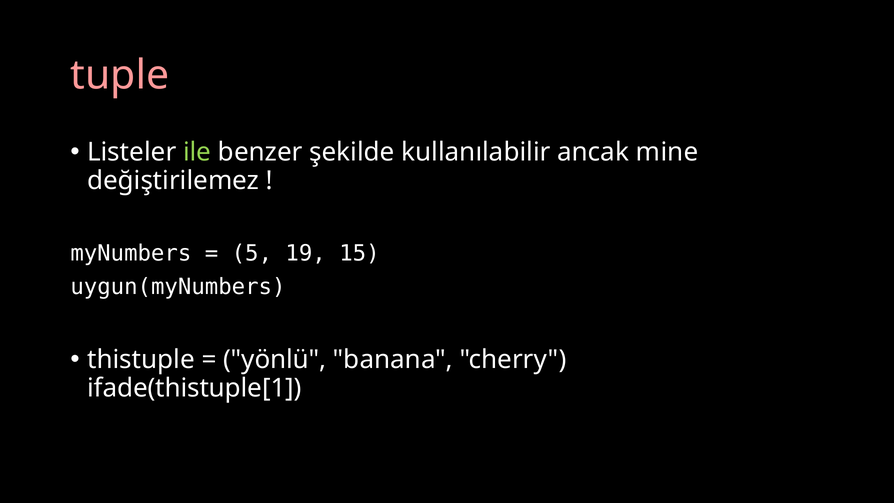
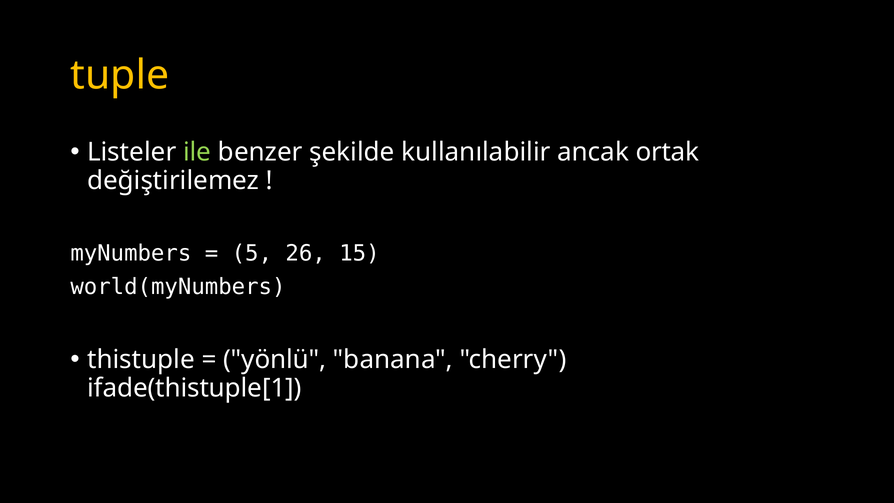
tuple colour: pink -> yellow (120, 75)
mine: mine -> ortak (667, 152)
19: 19 -> 26 (306, 253)
uygun(myNumbers: uygun(myNumbers -> world(myNumbers (178, 287)
